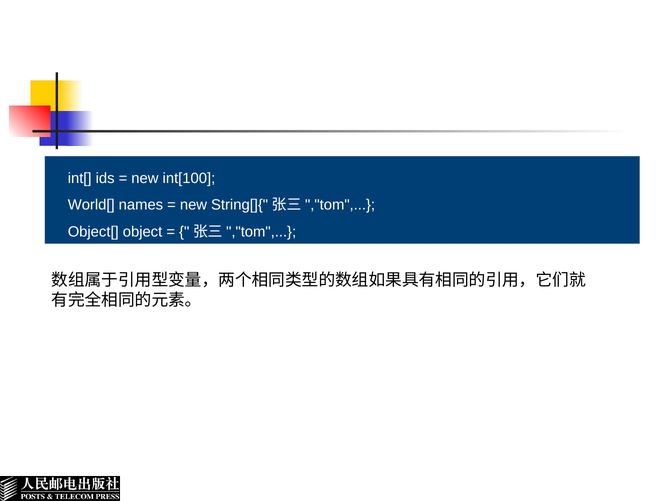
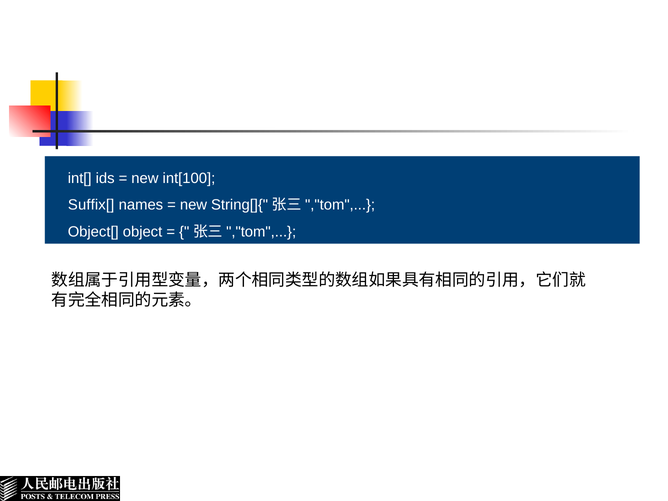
World[: World[ -> Suffix[ (91, 205)
